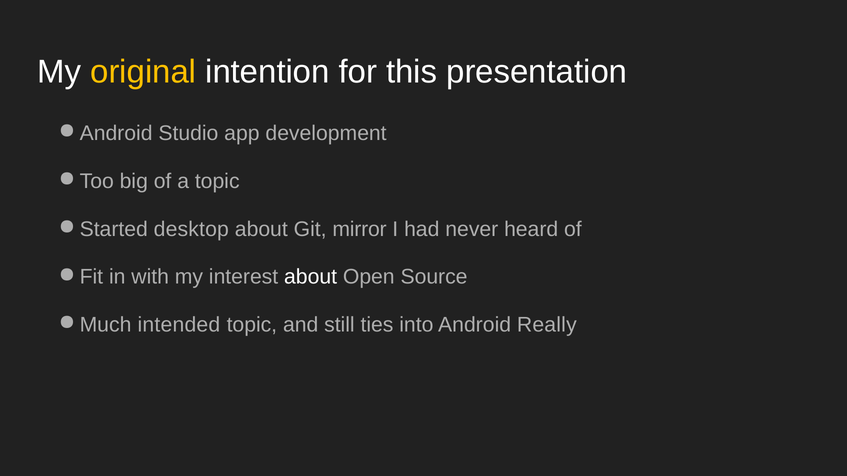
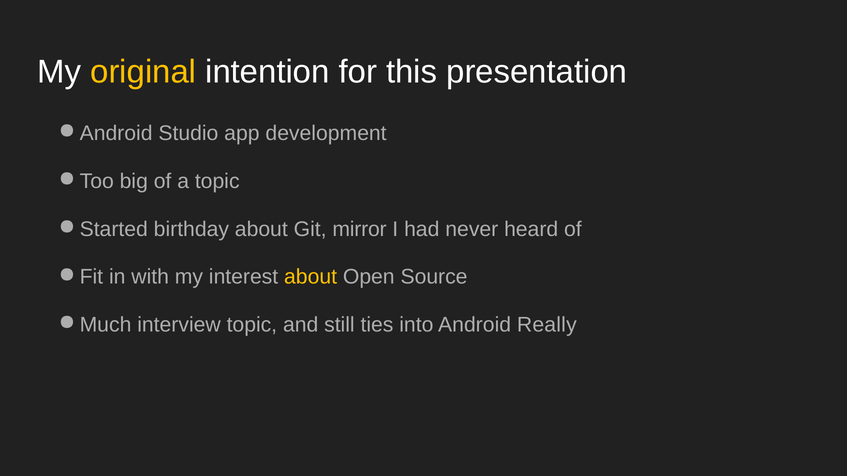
desktop: desktop -> birthday (191, 229)
about colour: white -> yellow (311, 277)
intended: intended -> interview (179, 325)
